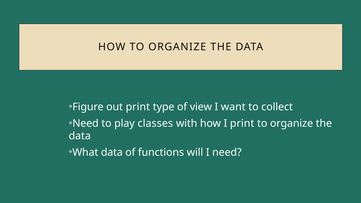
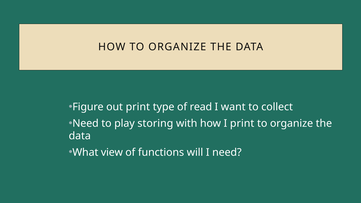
view: view -> read (201, 107)
classes: classes -> storing (155, 123)
What data: data -> view (112, 152)
